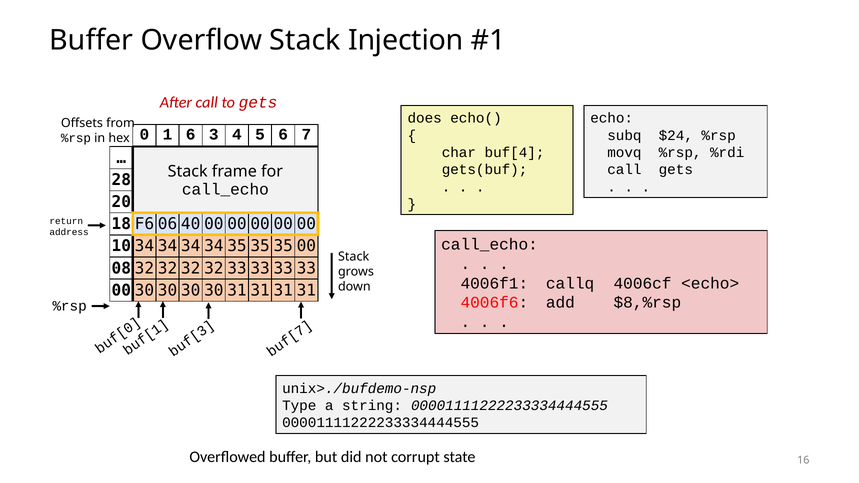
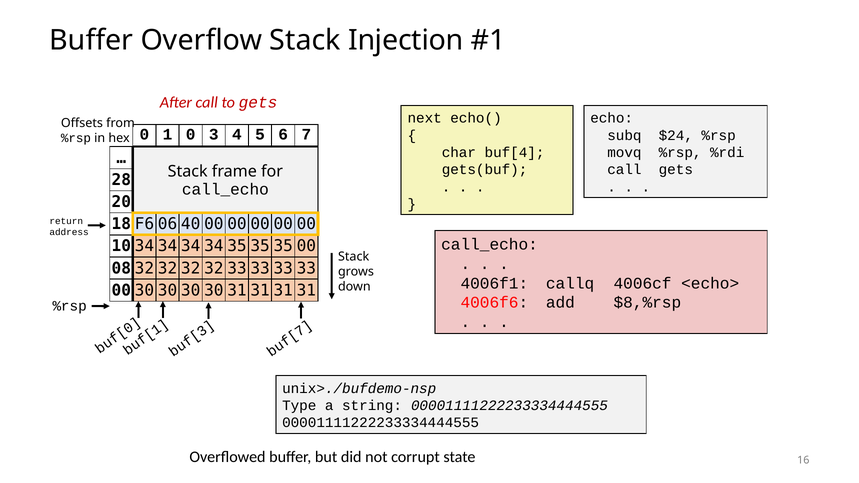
does: does -> next (425, 118)
1 6: 6 -> 0 (191, 135)
